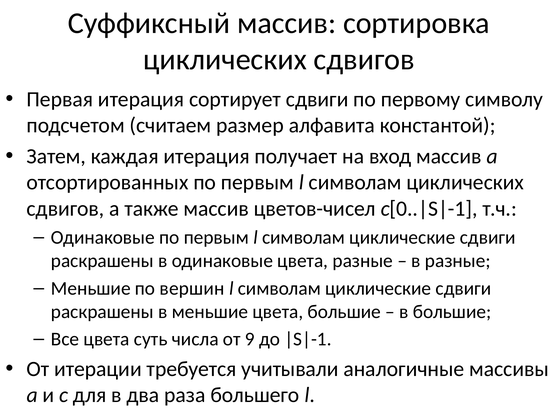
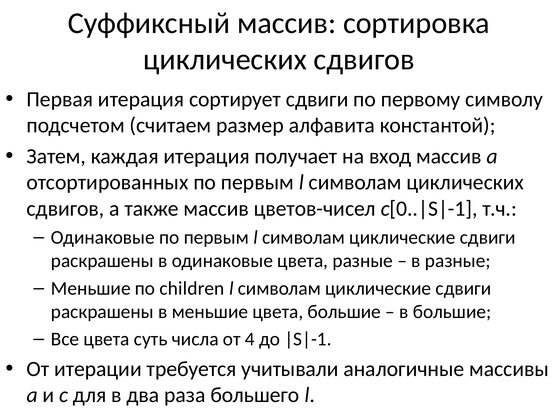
вершин: вершин -> children (192, 288)
9: 9 -> 4 (250, 339)
